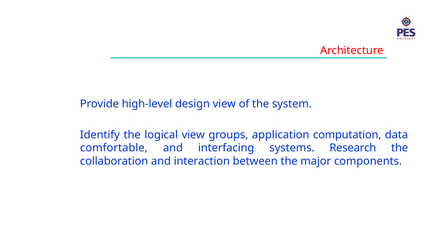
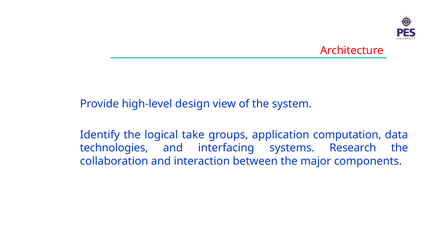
logical view: view -> take (193, 135)
comfortable: comfortable -> technologies (114, 148)
